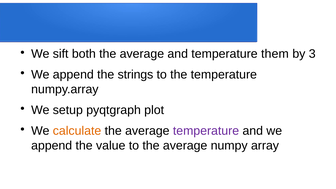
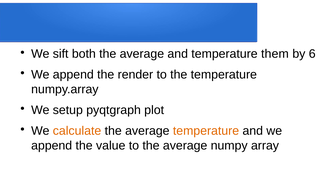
3: 3 -> 6 (312, 54)
strings: strings -> render (135, 75)
temperature colour: purple -> orange (206, 131)
